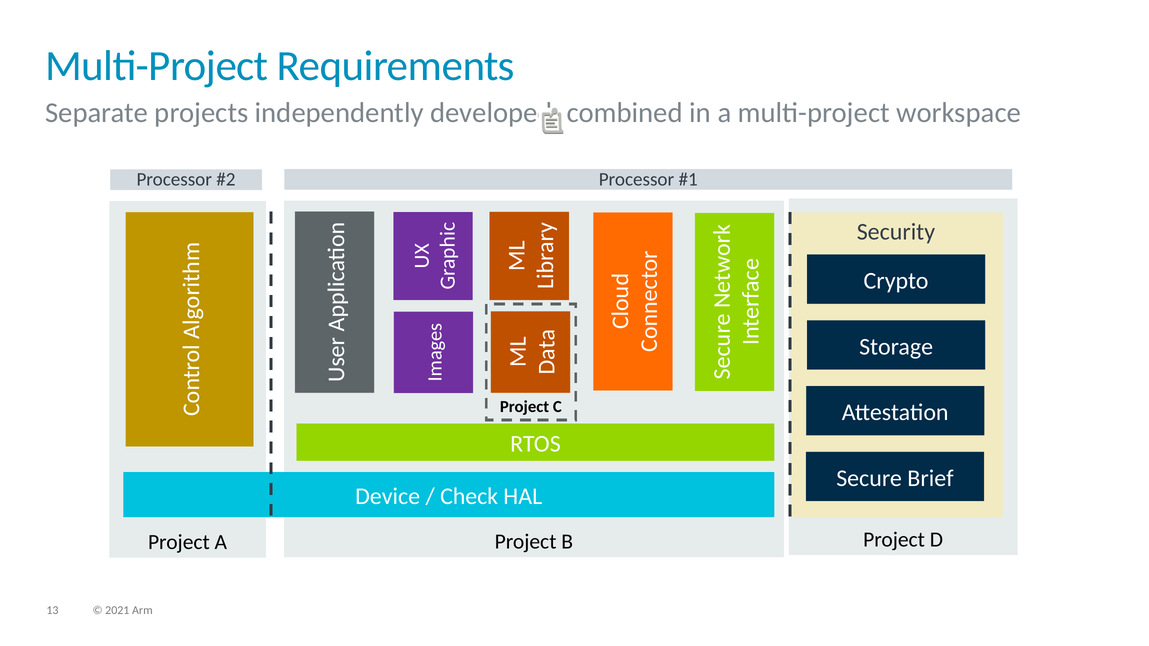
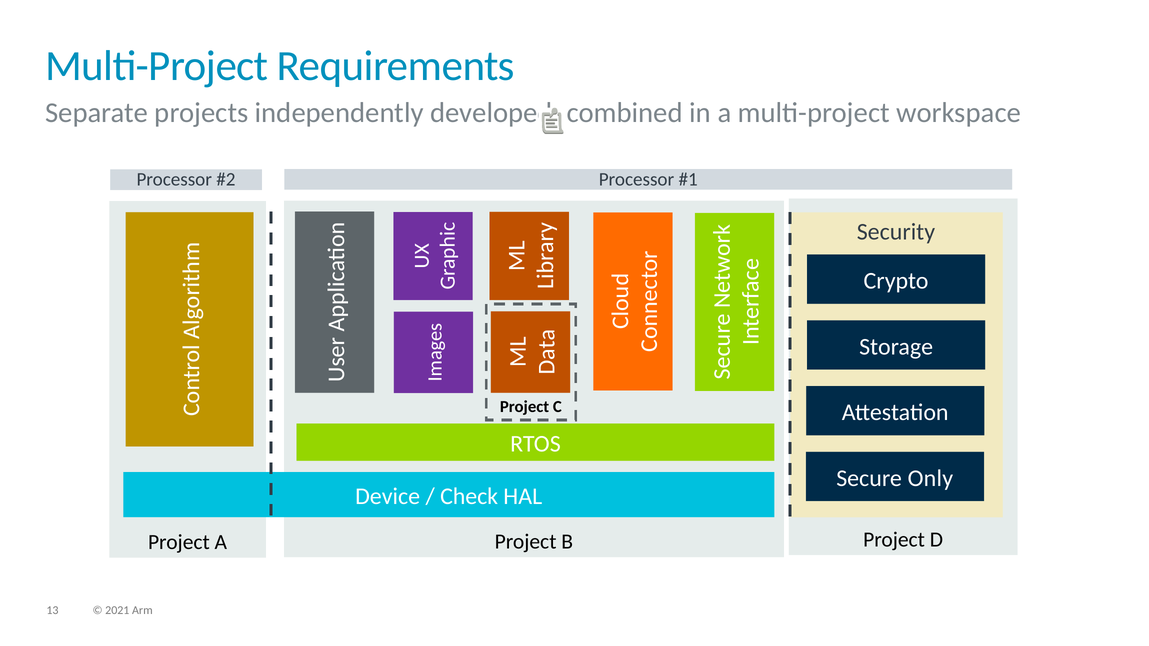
Brief: Brief -> Only (930, 478)
